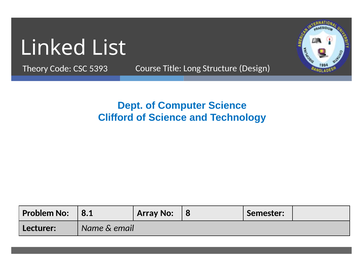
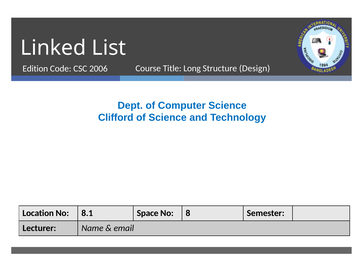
Theory: Theory -> Edition (35, 69)
5393: 5393 -> 2006 (98, 69)
Problem: Problem -> Location (38, 213)
Array: Array -> Space (148, 213)
